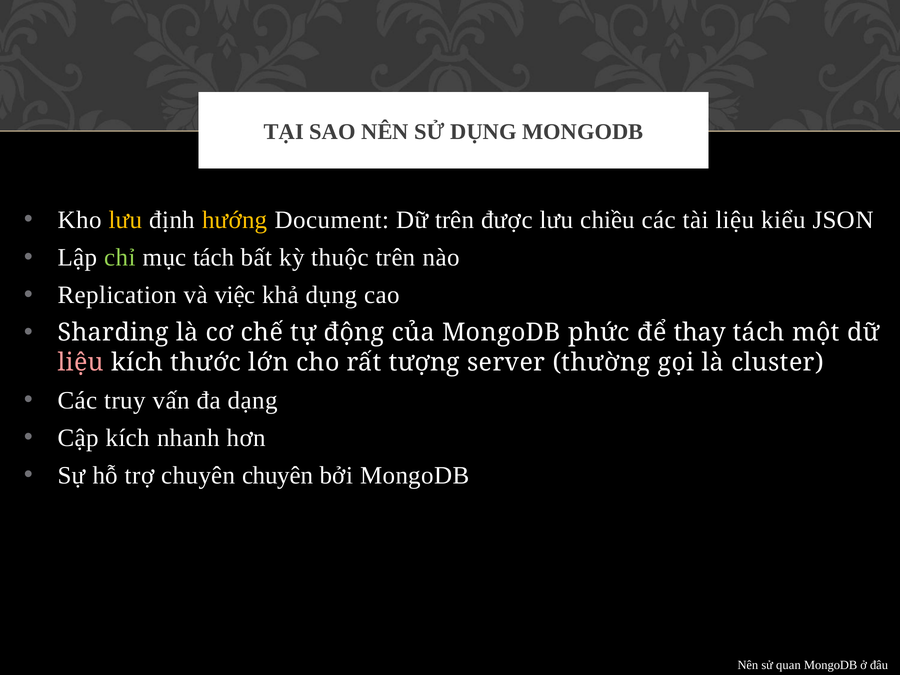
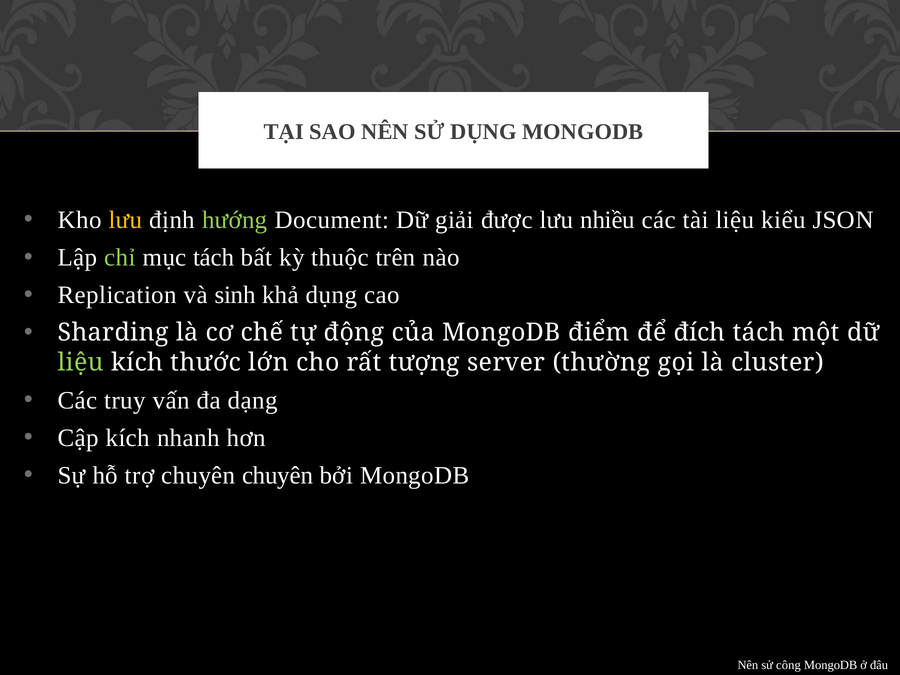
hướng colour: yellow -> light green (235, 220)
Dữ trên: trên -> giải (455, 220)
chiều: chiều -> nhiều (608, 220)
việc: việc -> sinh (235, 295)
phức: phức -> điểm (599, 333)
thay: thay -> đích (700, 333)
liệu colour: pink -> light green (81, 363)
quan: quan -> công (788, 665)
